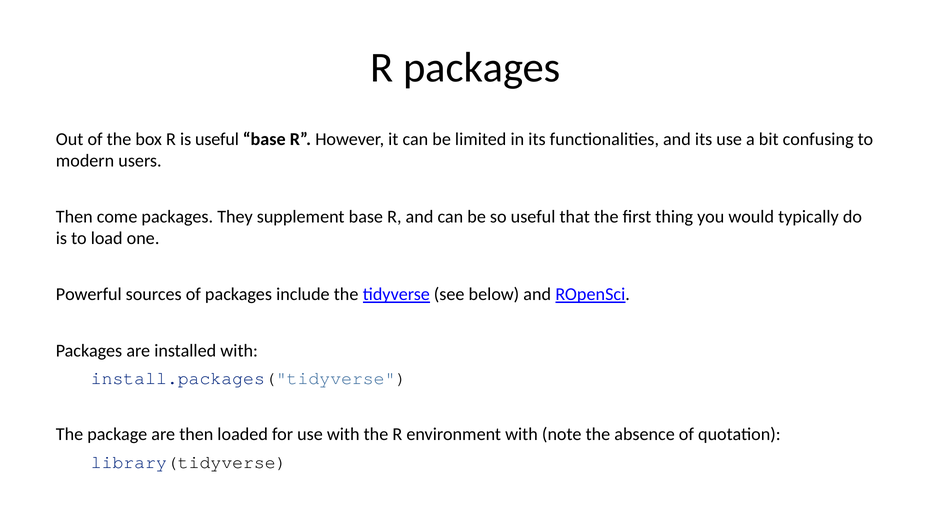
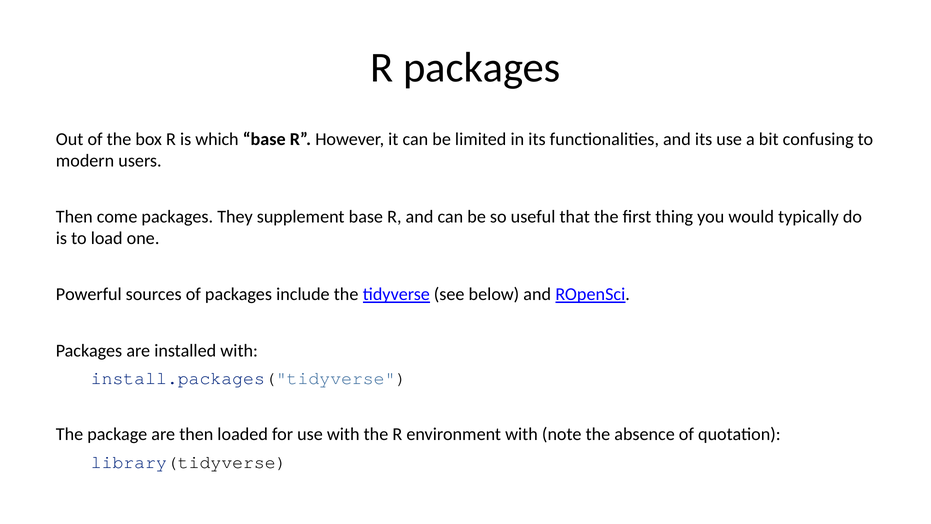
is useful: useful -> which (217, 139)
